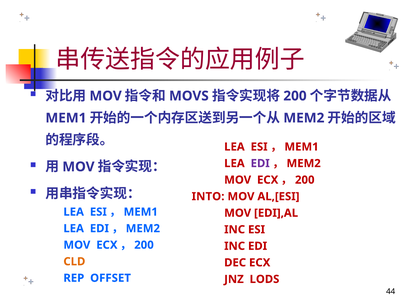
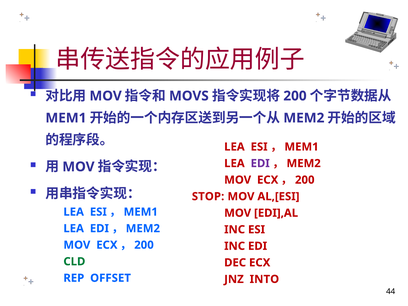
INTO: INTO -> STOP (208, 196)
CLD colour: orange -> green (74, 262)
LODS: LODS -> INTO (264, 279)
